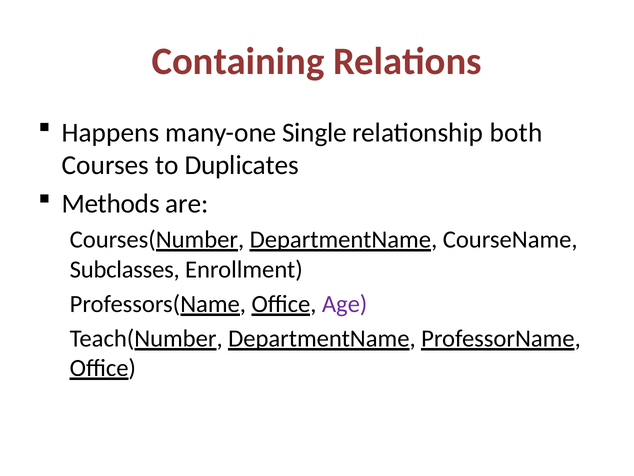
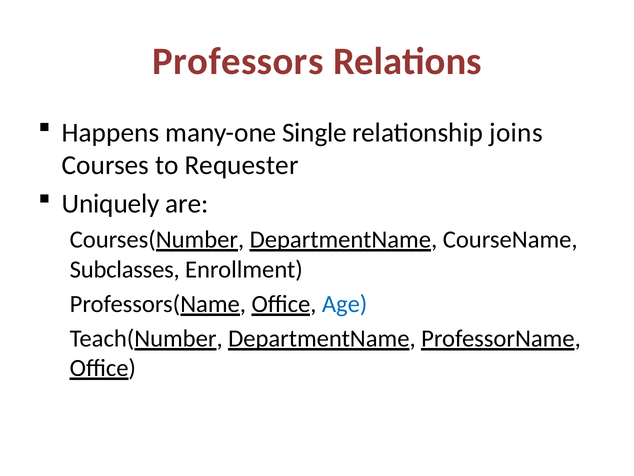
Containing: Containing -> Professors (238, 61)
both: both -> joins (516, 132)
Duplicates: Duplicates -> Requester (242, 165)
Methods: Methods -> Uniquely (111, 204)
Age colour: purple -> blue (345, 304)
